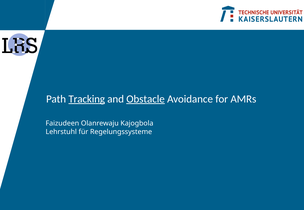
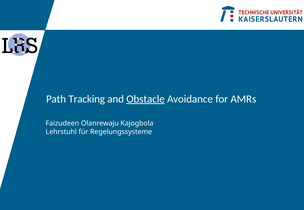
Tracking underline: present -> none (87, 99)
